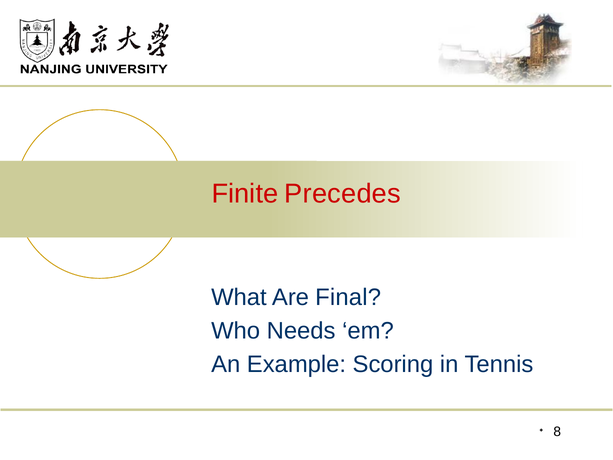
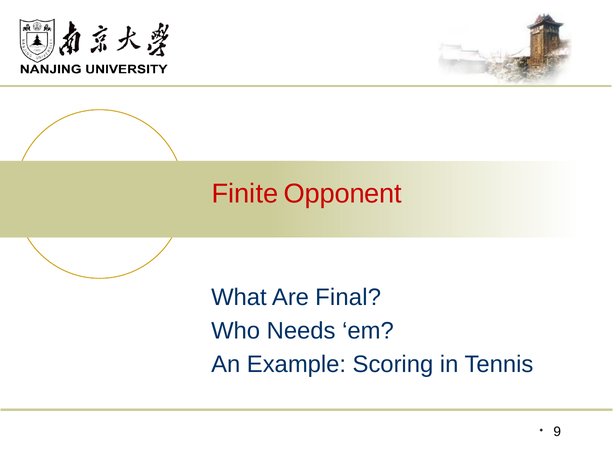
Precedes: Precedes -> Opponent (343, 193)
8: 8 -> 9 (557, 432)
